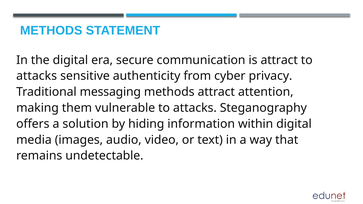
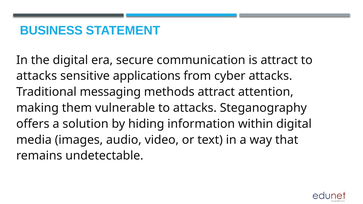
METHODS: METHODS -> BUSINESS (51, 31)
authenticity: authenticity -> applications (147, 76)
cyber privacy: privacy -> attacks (270, 76)
